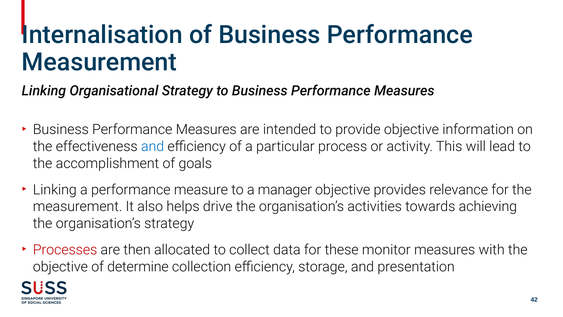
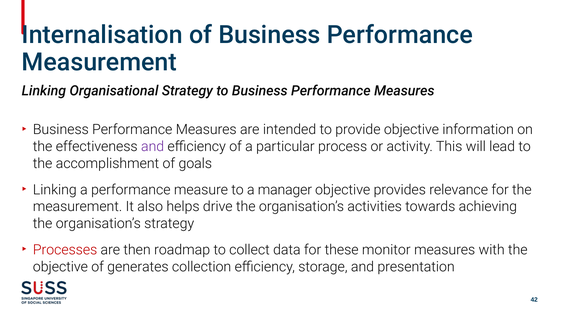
and colour: blue -> purple (153, 146)
allocated: allocated -> roadmap (182, 250)
determine: determine -> generates (138, 267)
